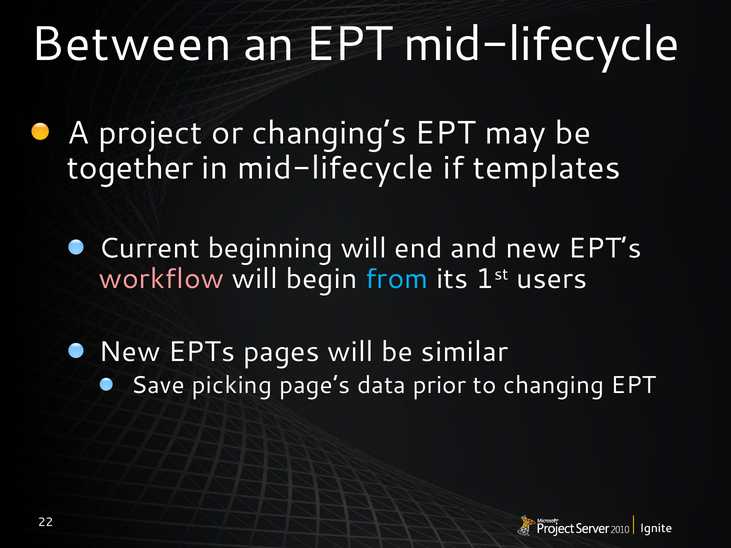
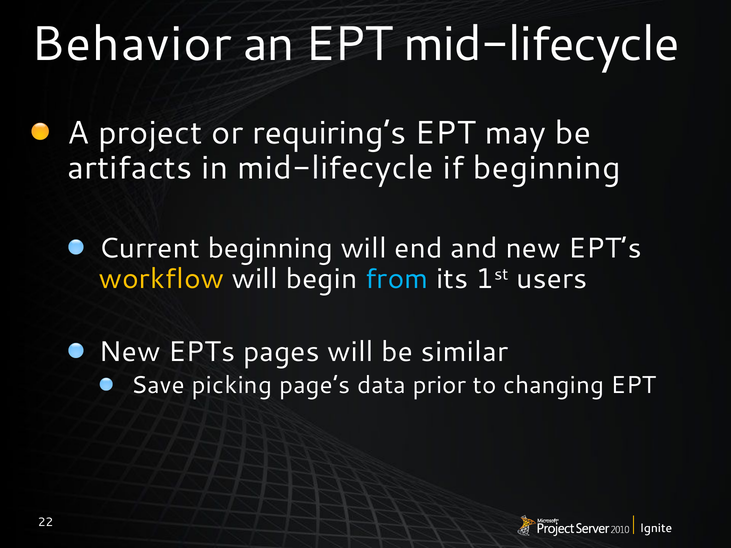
Between: Between -> Behavior (131, 44)
changing’s: changing’s -> requiring’s (329, 133)
together: together -> artifacts (130, 168)
if templates: templates -> beginning (547, 168)
workflow colour: pink -> yellow (162, 279)
